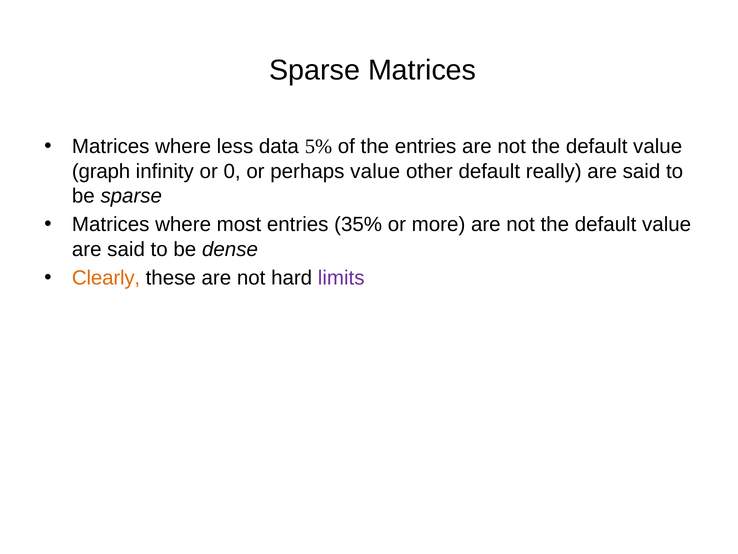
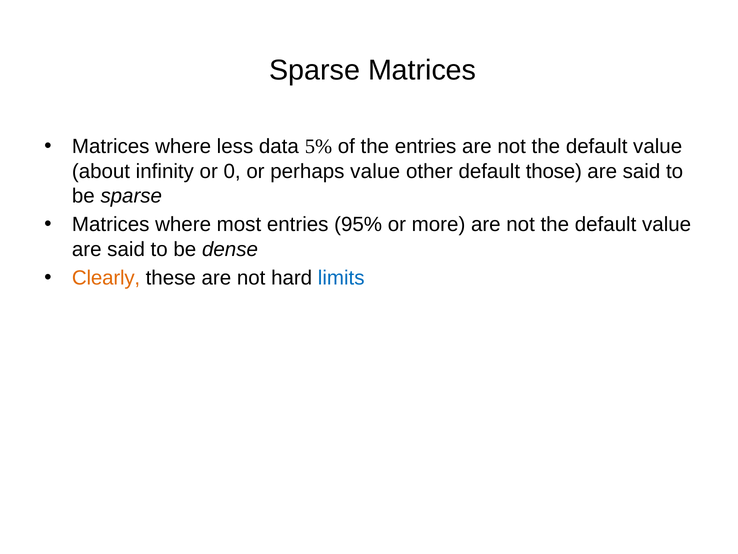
graph: graph -> about (101, 171)
really: really -> those (554, 171)
35%: 35% -> 95% (358, 225)
limits colour: purple -> blue (341, 278)
